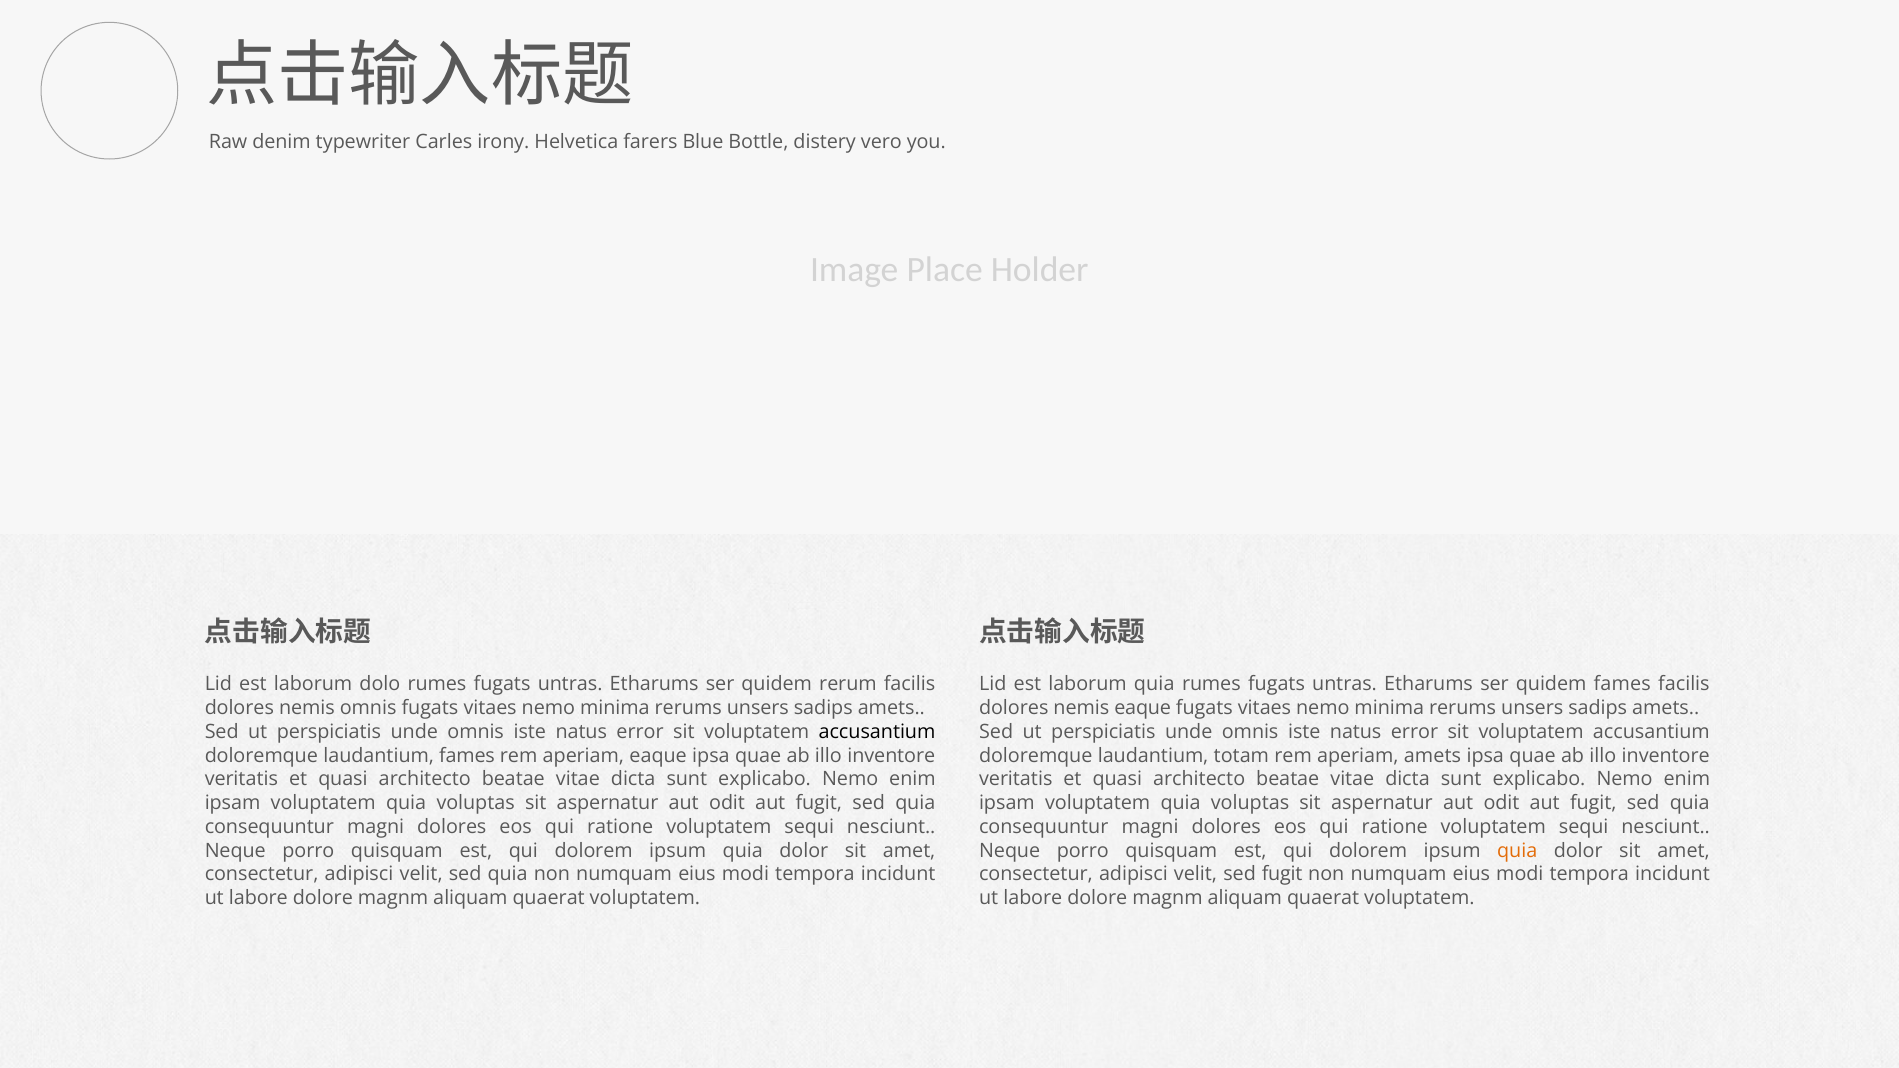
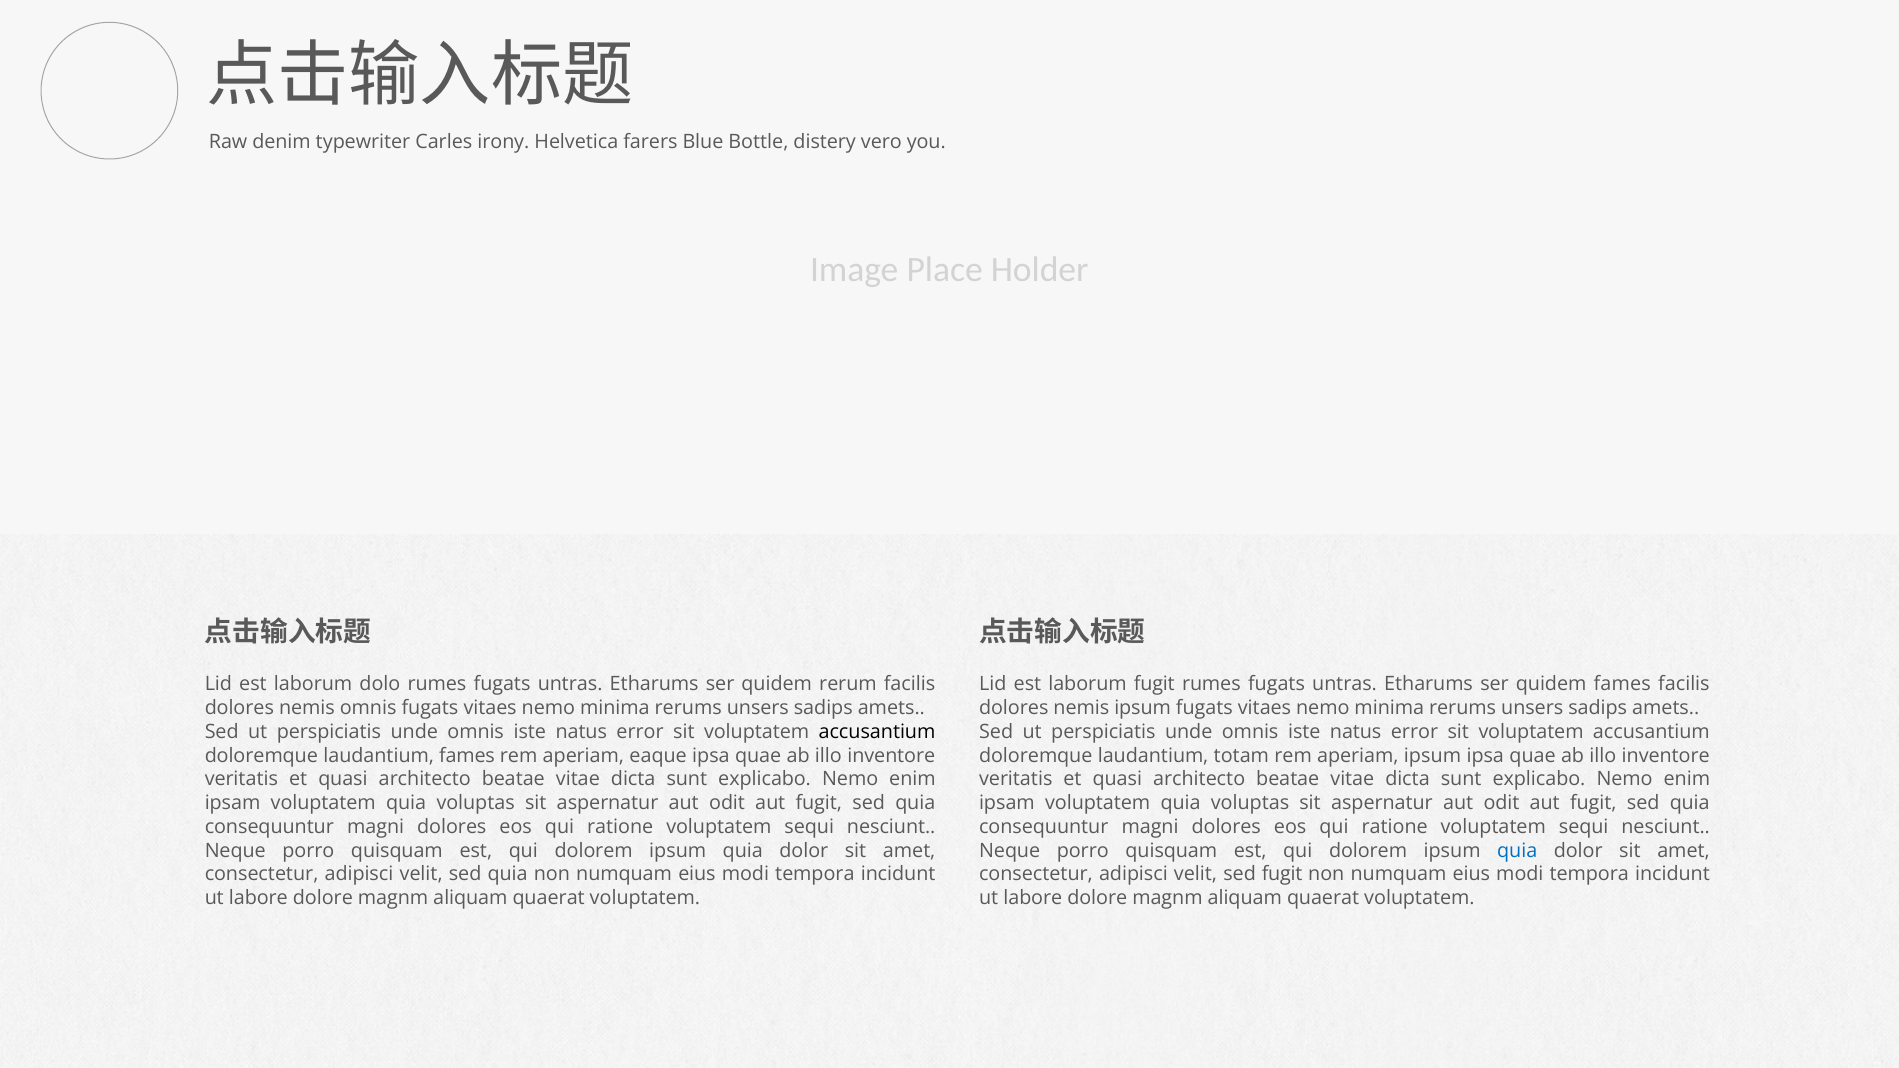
laborum quia: quia -> fugit (1154, 684)
nemis eaque: eaque -> ipsum (1143, 708)
aperiam amets: amets -> ipsum (1433, 756)
quia colour: orange -> blue (1517, 851)
